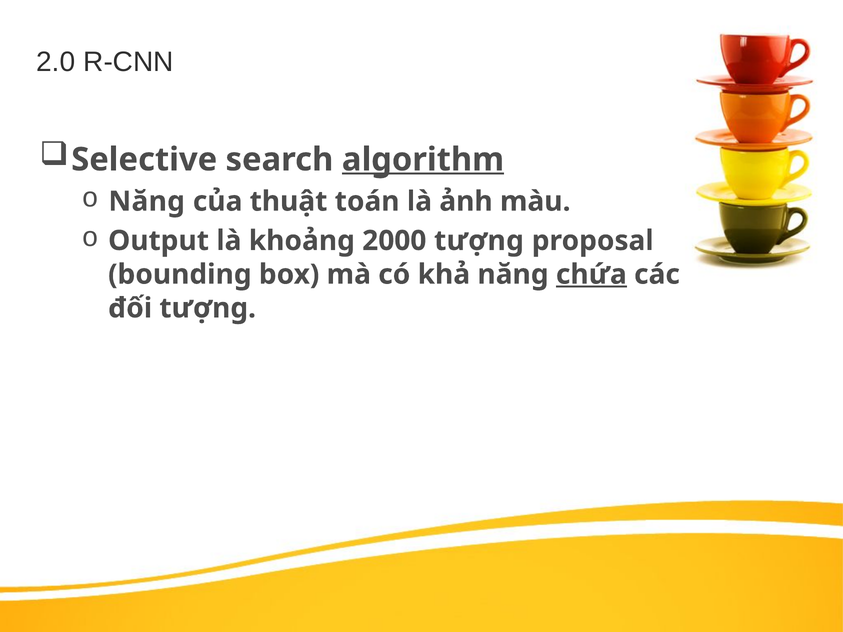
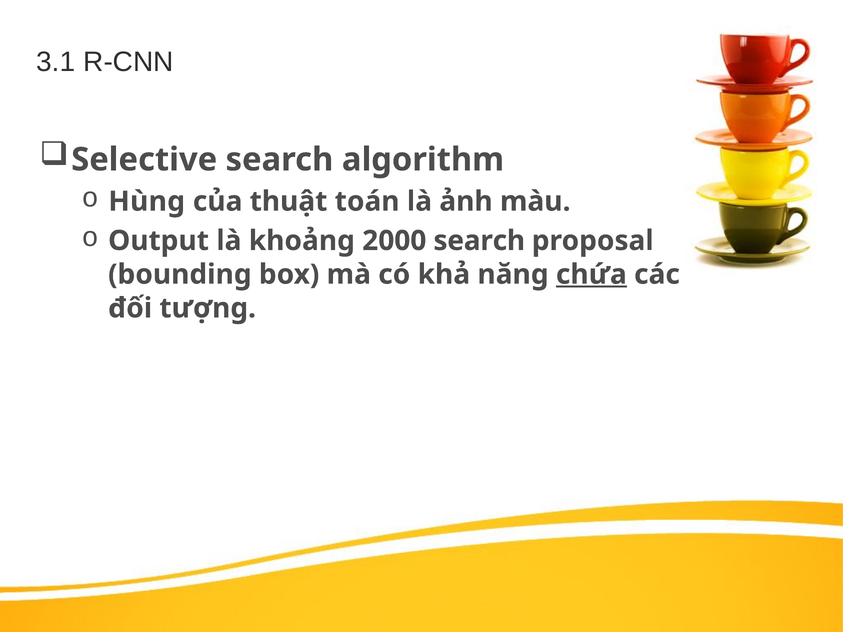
2.0: 2.0 -> 3.1 (56, 62)
algorithm underline: present -> none (423, 160)
Năng: Năng -> Hùng (147, 202)
2000 tượng: tượng -> search (479, 241)
